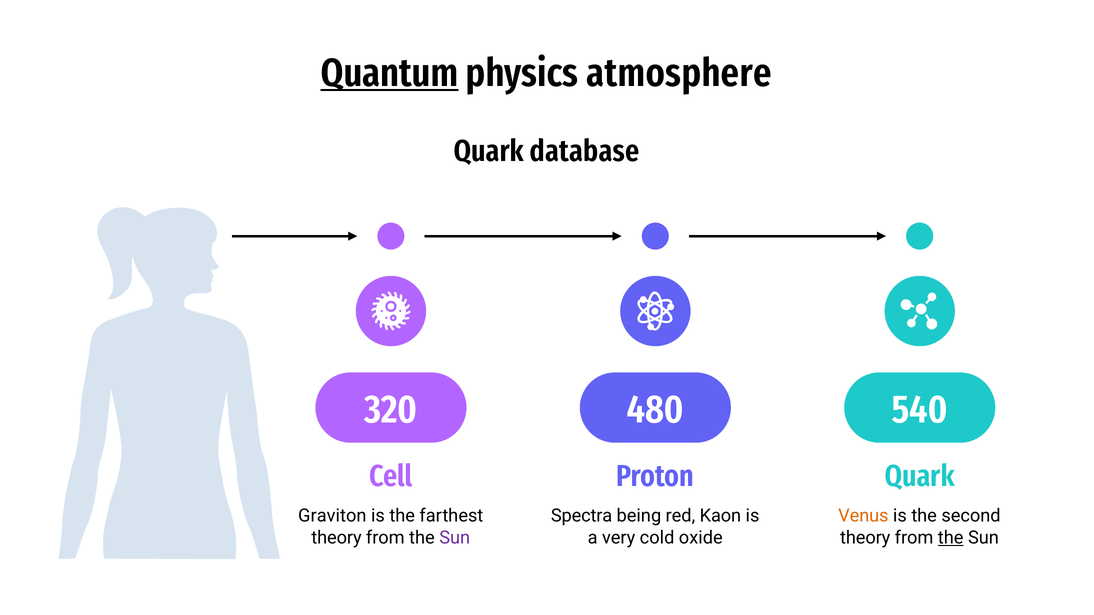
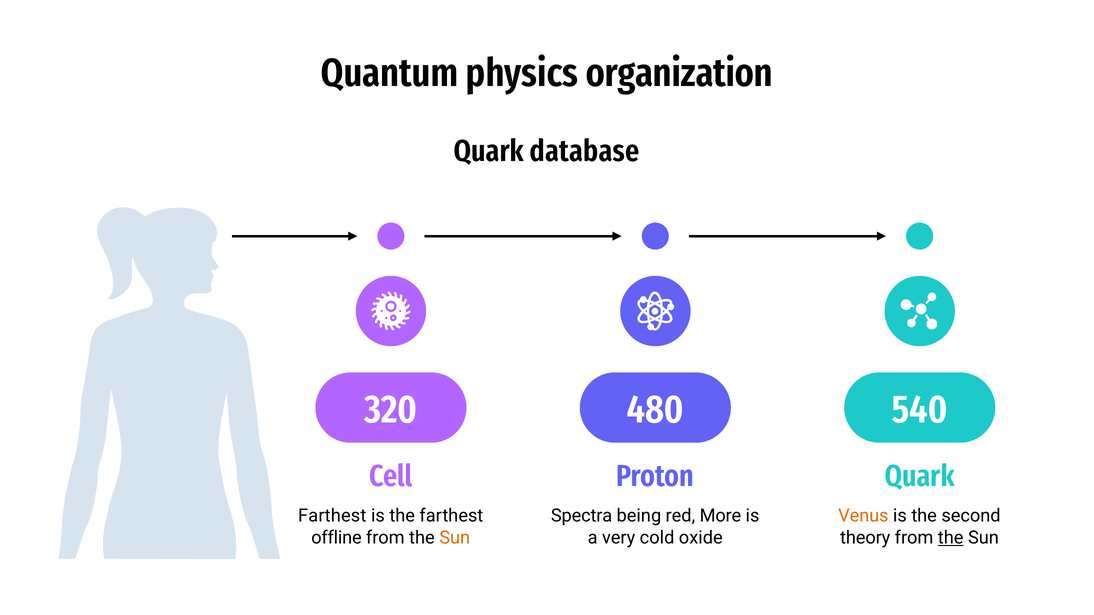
Quantum underline: present -> none (390, 73)
atmosphere: atmosphere -> organization (679, 73)
Graviton: Graviton -> Farthest (332, 516)
Kaon: Kaon -> More (720, 516)
theory: theory -> offline (337, 538)
Sun colour: purple -> orange (455, 538)
